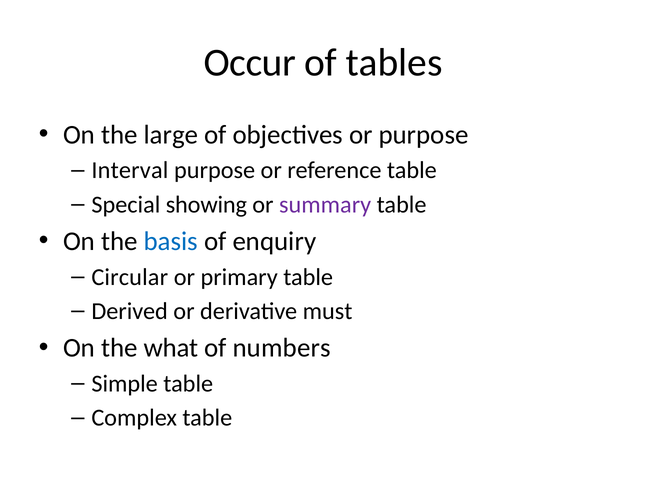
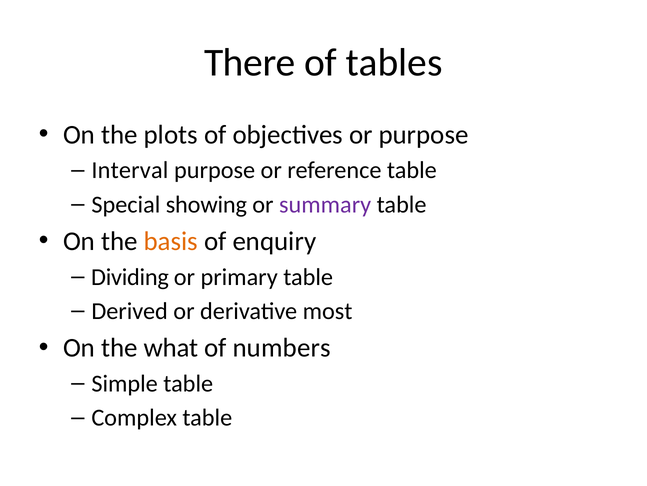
Occur: Occur -> There (250, 63)
large: large -> plots (171, 135)
basis colour: blue -> orange (171, 241)
Circular: Circular -> Dividing (130, 277)
must: must -> most (328, 311)
